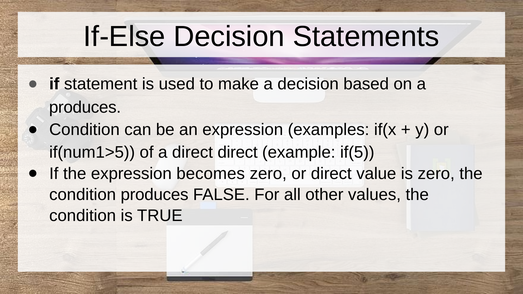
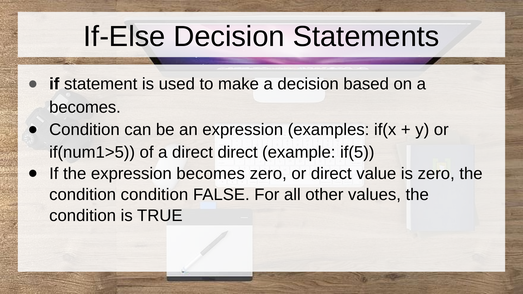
produces: produces -> becomes (85, 107)
condition produces: produces -> condition (154, 195)
